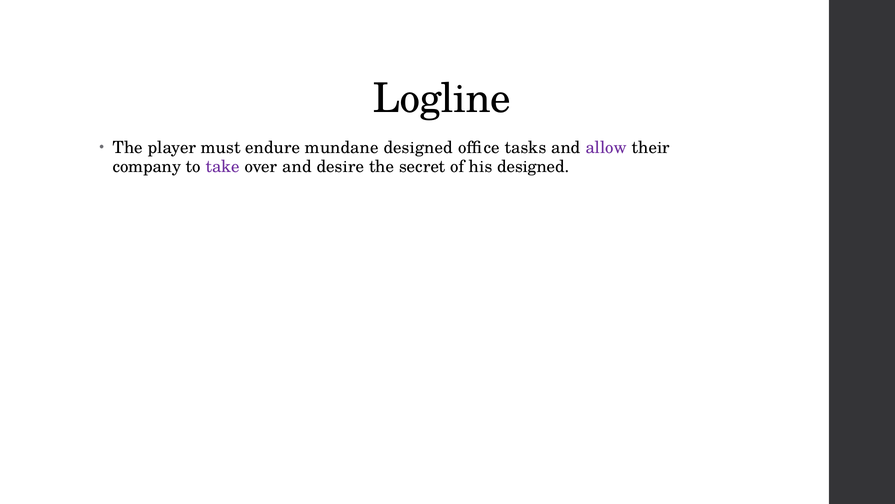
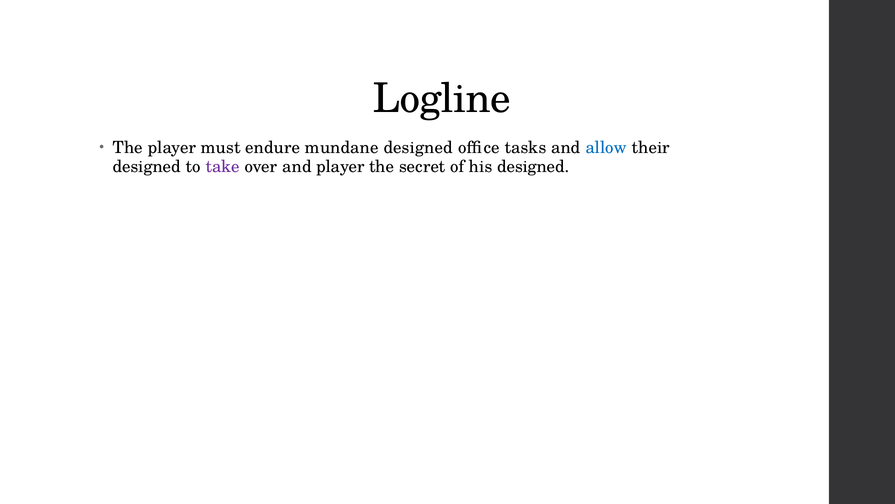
allow colour: purple -> blue (606, 147)
company: company -> designed (147, 167)
and desire: desire -> player (340, 167)
